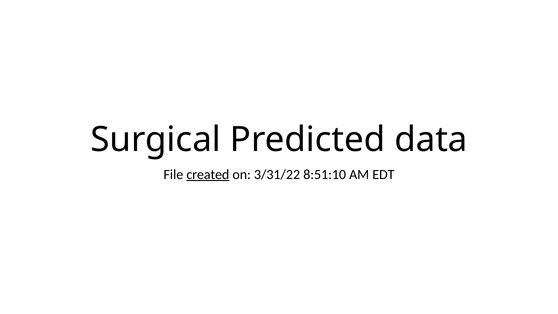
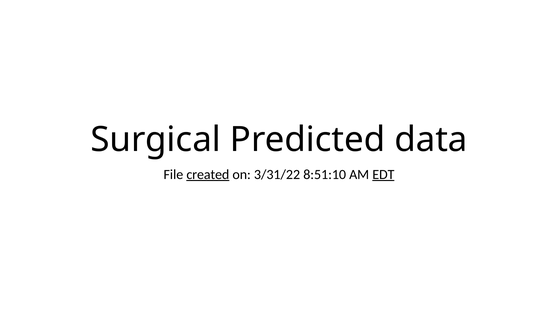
EDT underline: none -> present (383, 174)
